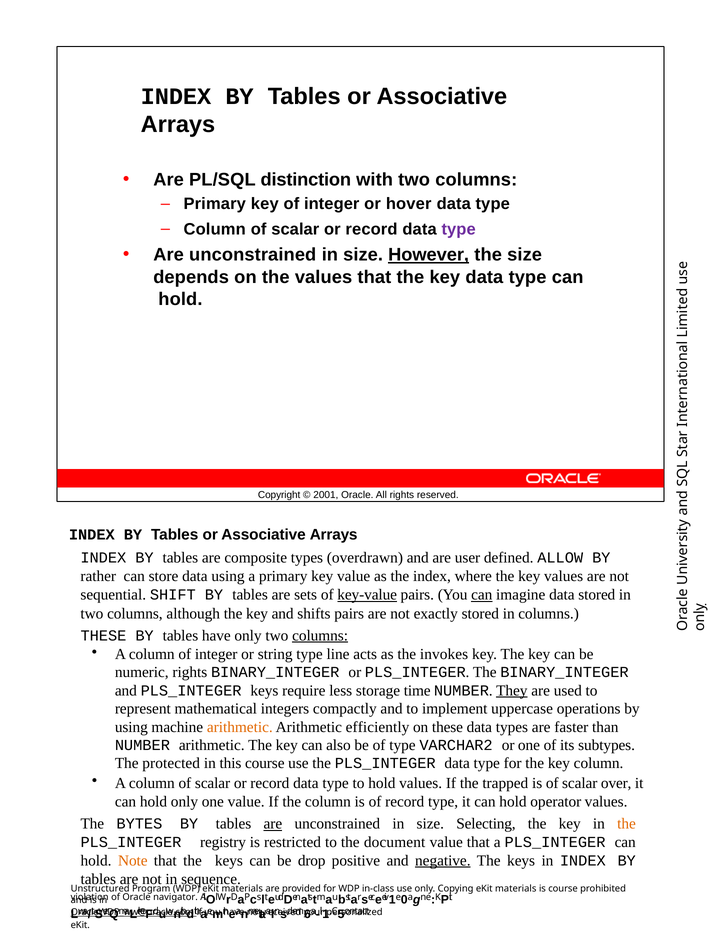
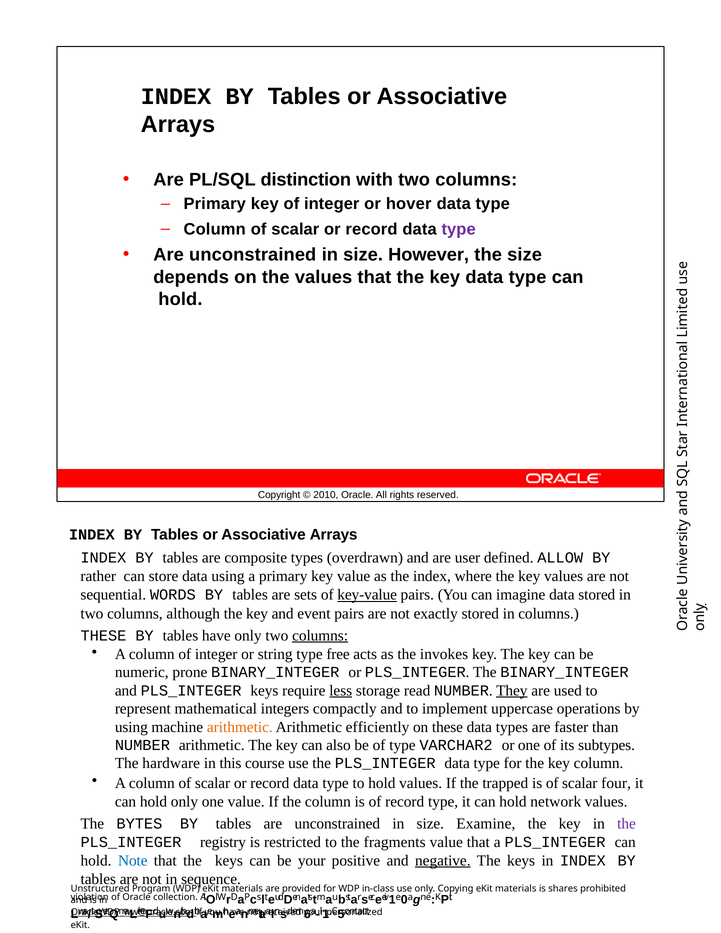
However underline: present -> none (429, 255)
2001: 2001 -> 2010 (326, 495)
SHIFT: SHIFT -> WORDS (173, 595)
can underline: present -> none (482, 595)
shifts: shifts -> event (314, 614)
line: line -> free (338, 654)
numeric rights: rights -> prone (190, 672)
less underline: none -> present (341, 691)
time: time -> read (417, 691)
protected: protected -> hardware (171, 763)
over: over -> four (616, 783)
operator: operator -> network (556, 802)
are underline: present -> none (273, 824)
Selecting: Selecting -> Examine (486, 824)
the colour: orange -> purple (627, 824)
document: document -> fragments (395, 842)
Note colour: orange -> blue (133, 861)
be drop: drop -> your (312, 861)
is course: course -> shares (563, 889)
navigator: navigator -> collection (175, 897)
